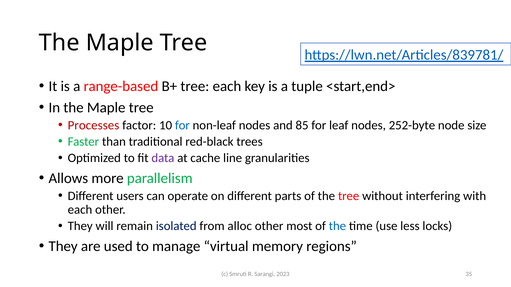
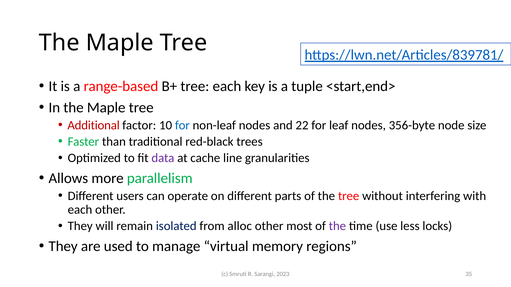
Processes: Processes -> Additional (94, 125)
85: 85 -> 22 (302, 125)
252-byte: 252-byte -> 356-byte (412, 125)
the colour: blue -> purple (337, 226)
